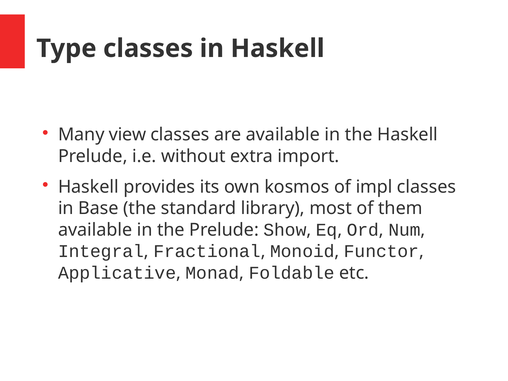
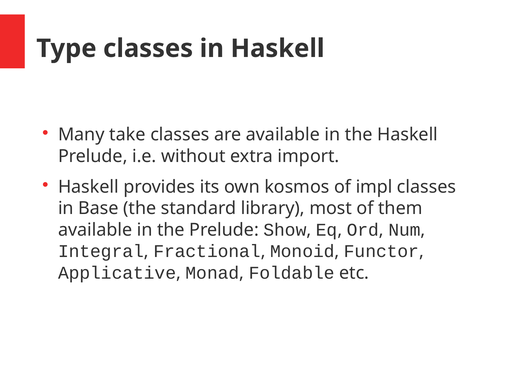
view: view -> take (127, 135)
